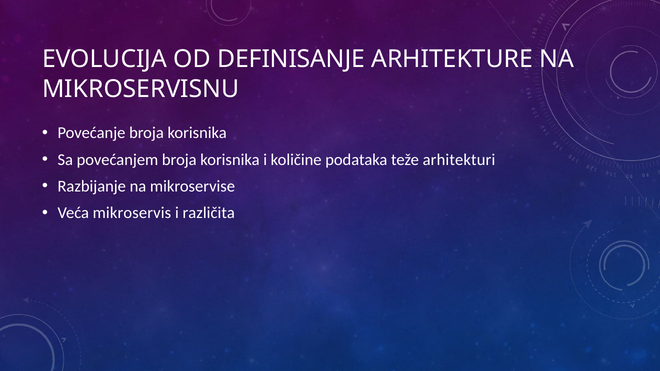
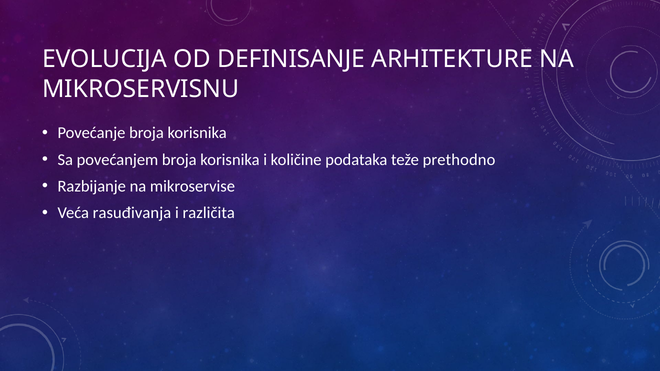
arhitekturi: arhitekturi -> prethodno (459, 160)
mikroservis: mikroservis -> rasuđivanja (132, 213)
